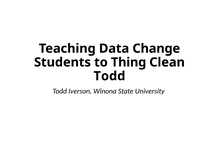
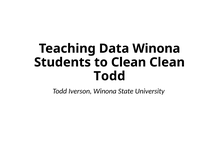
Data Change: Change -> Winona (156, 49)
to Thing: Thing -> Clean (129, 62)
